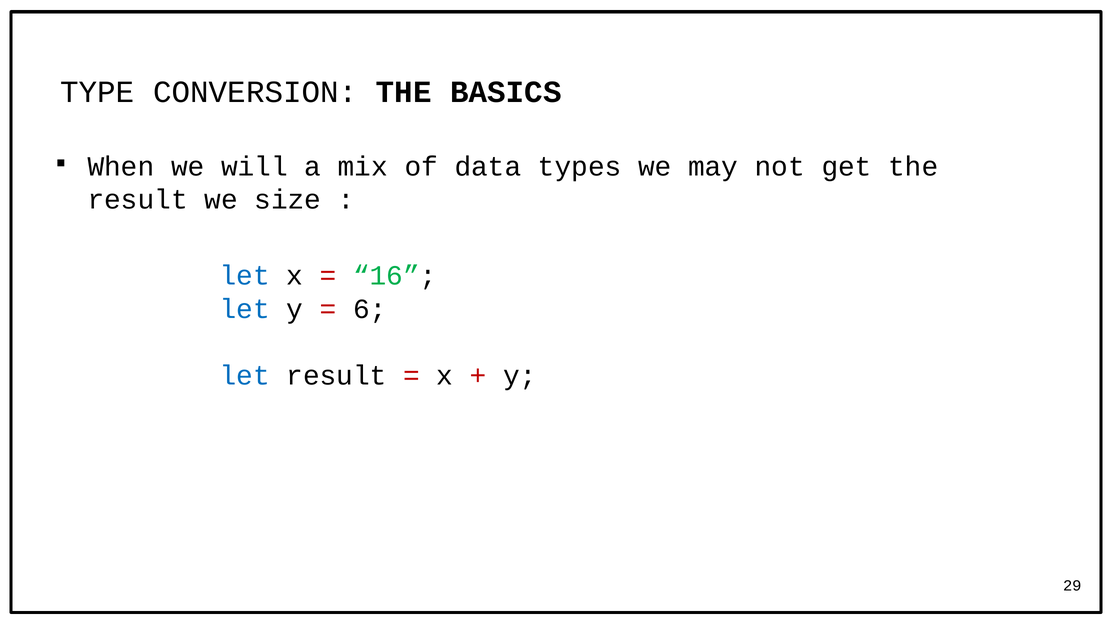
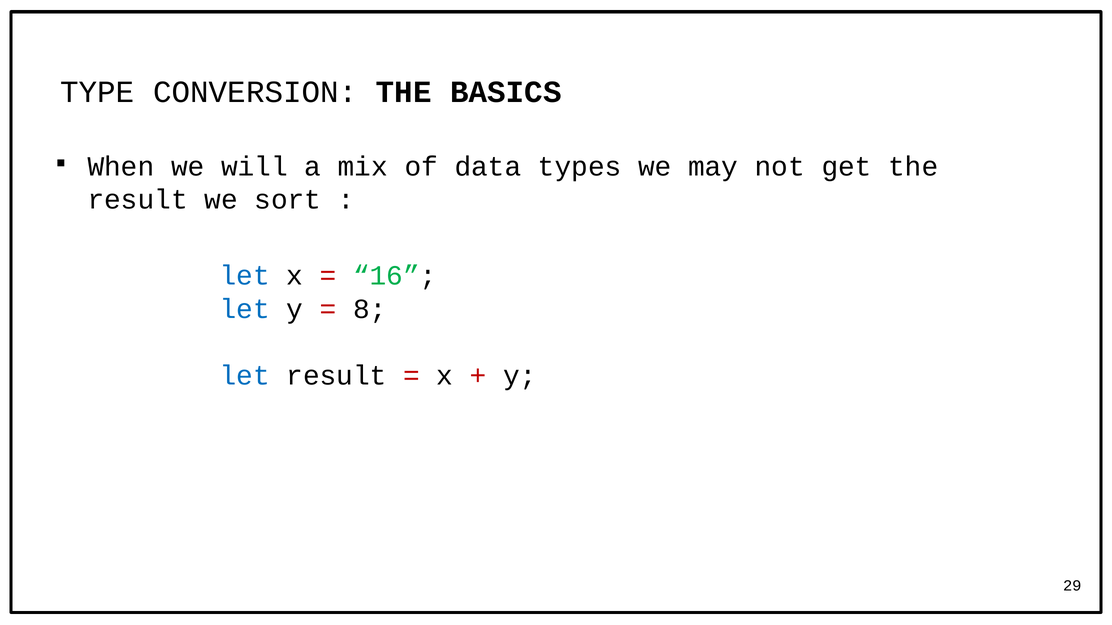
size: size -> sort (288, 200)
6: 6 -> 8 (370, 309)
